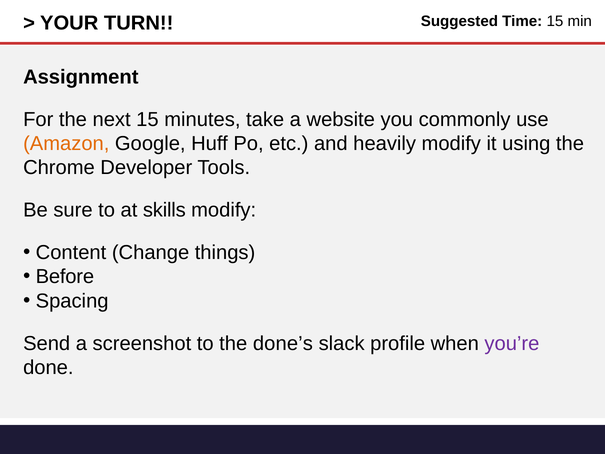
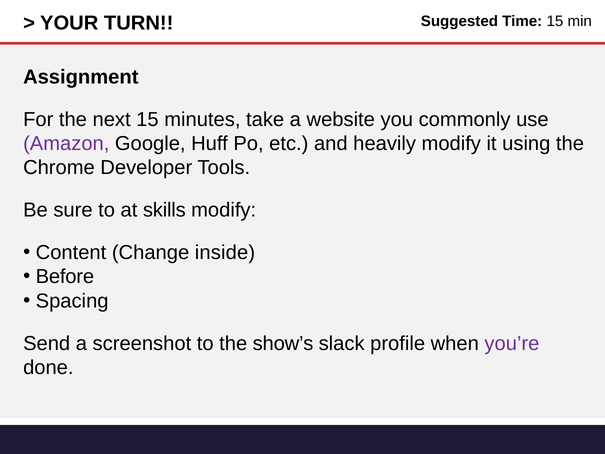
Amazon colour: orange -> purple (66, 144)
things: things -> inside (225, 252)
done’s: done’s -> show’s (283, 343)
